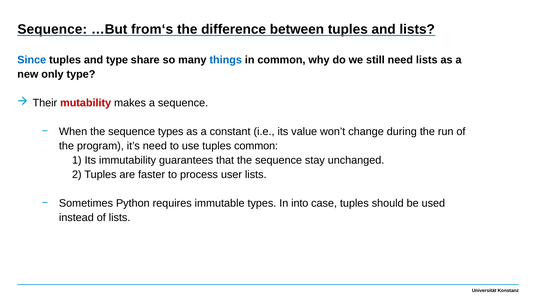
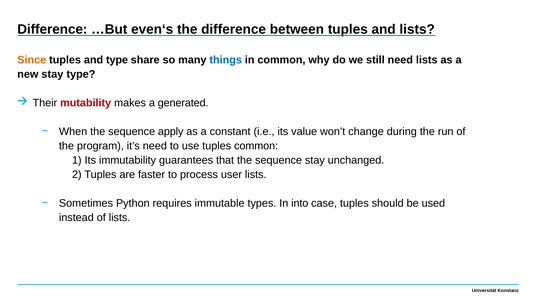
Sequence: Sequence -> Difference (52, 29)
from‘s: from‘s -> even‘s (152, 29)
Since colour: blue -> orange (32, 60)
new only: only -> stay (52, 74)
a sequence: sequence -> generated (183, 103)
sequence types: types -> apply (171, 131)
